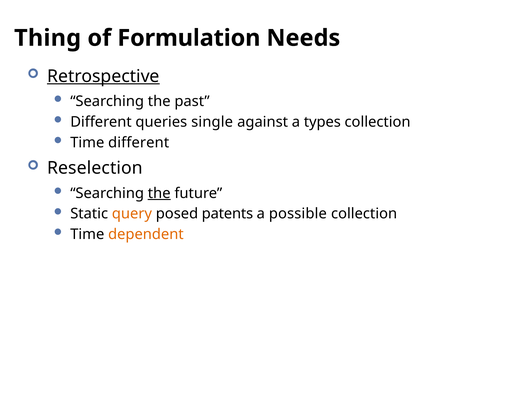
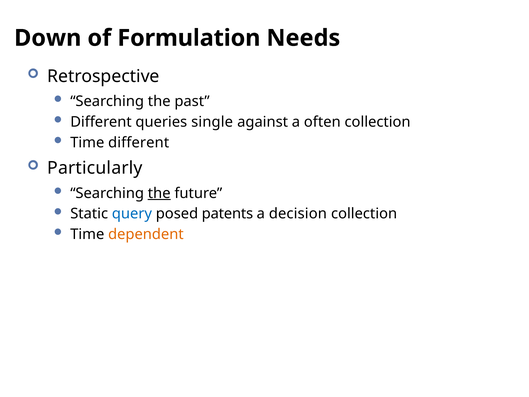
Thing: Thing -> Down (48, 38)
Retrospective underline: present -> none (103, 76)
types: types -> often (322, 122)
Reselection: Reselection -> Particularly (95, 168)
query colour: orange -> blue (132, 214)
possible: possible -> decision (298, 214)
